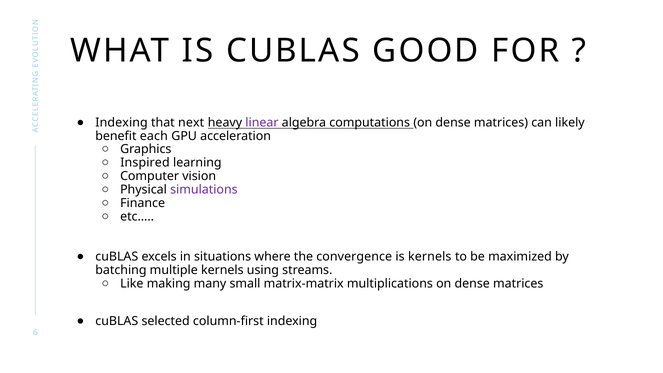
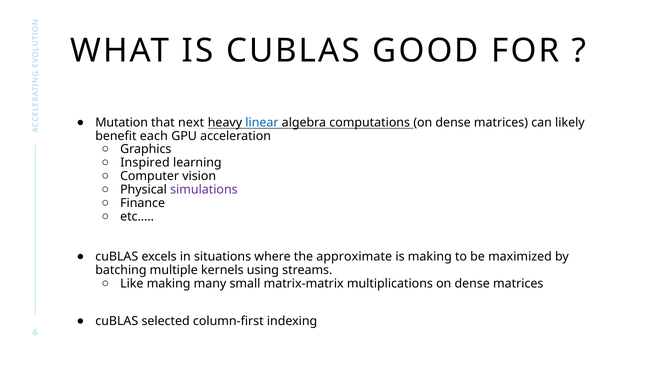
Indexing: Indexing -> Mutation (122, 122)
linear colour: purple -> blue (262, 122)
convergence: convergence -> approximate (354, 257)
is kernels: kernels -> making (430, 257)
